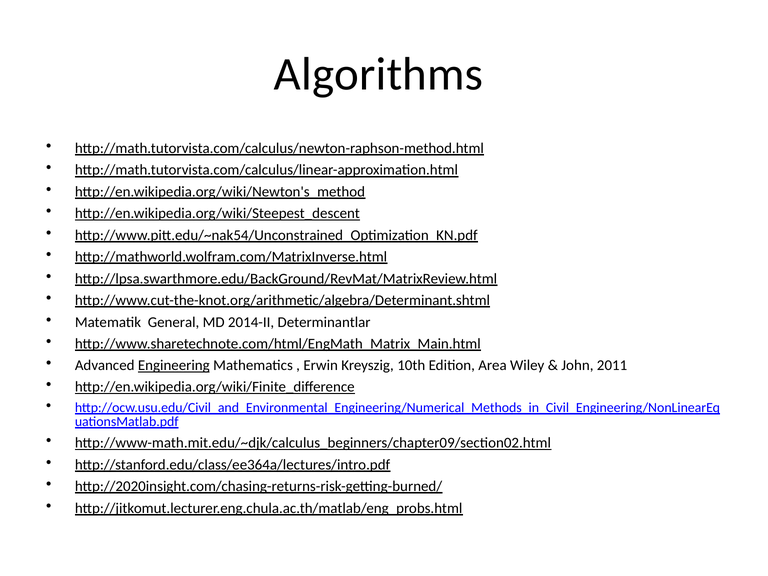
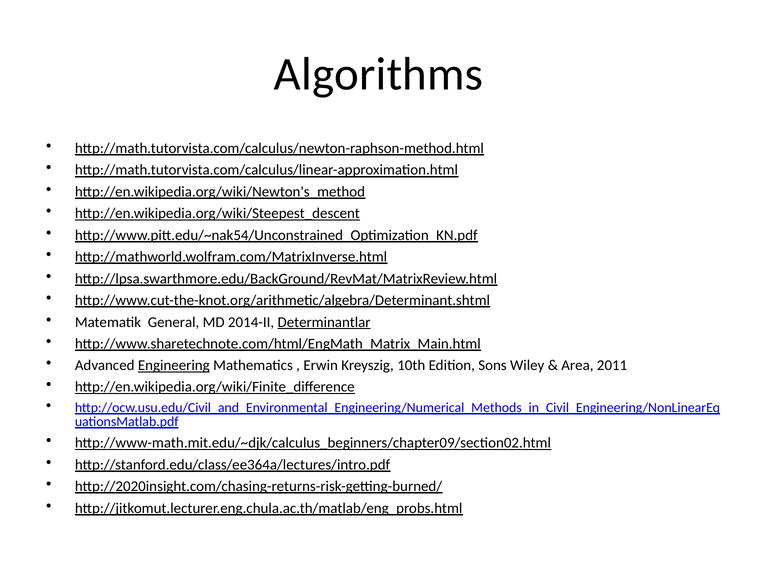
Determinantlar underline: none -> present (324, 322)
Area: Area -> Sons (493, 365)
John: John -> Area (577, 365)
